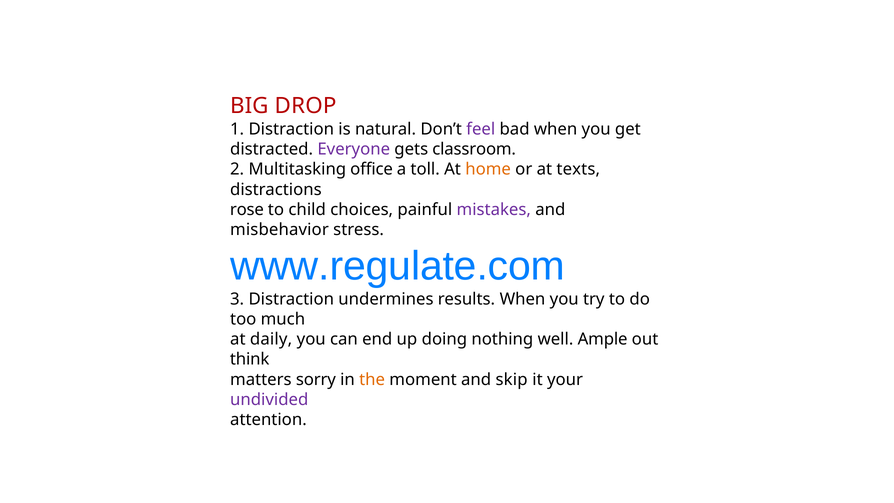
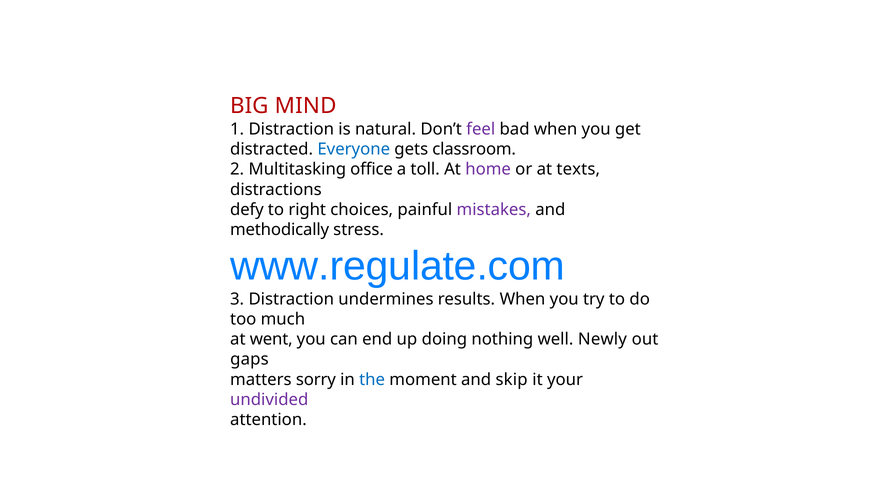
DROP: DROP -> MIND (306, 106)
Everyone colour: purple -> blue (354, 149)
home colour: orange -> purple (488, 169)
rose: rose -> defy (247, 210)
child: child -> right (307, 210)
misbehavior: misbehavior -> methodically (280, 230)
daily: daily -> went (271, 339)
Ample: Ample -> Newly (602, 339)
think: think -> gaps (249, 359)
the colour: orange -> blue (372, 379)
